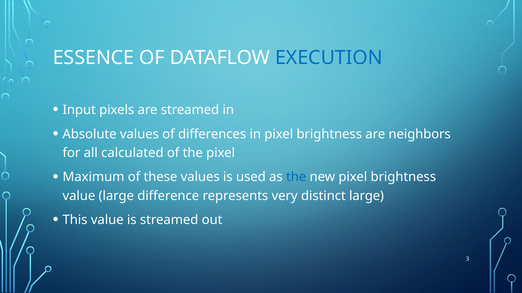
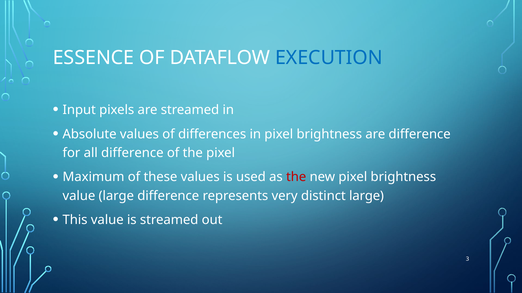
are neighbors: neighbors -> difference (420, 134)
all calculated: calculated -> difference (132, 153)
the colour: blue -> red (296, 177)
